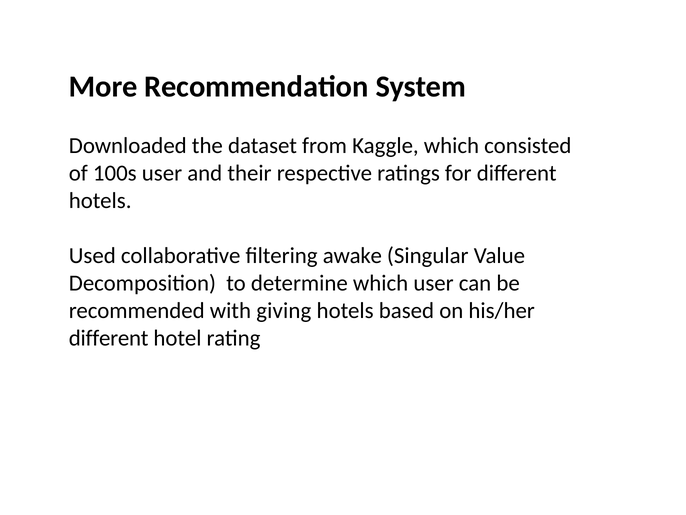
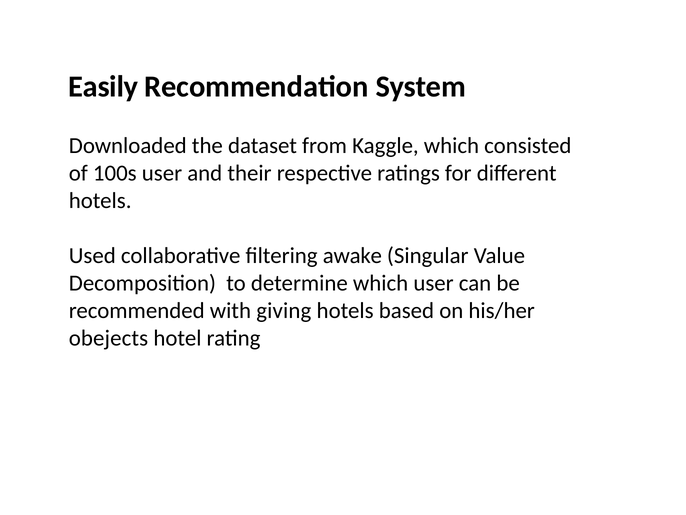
More: More -> Easily (103, 87)
different: different -> obejects (108, 338)
